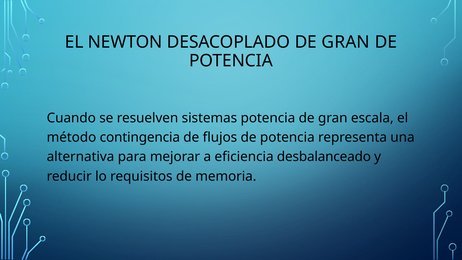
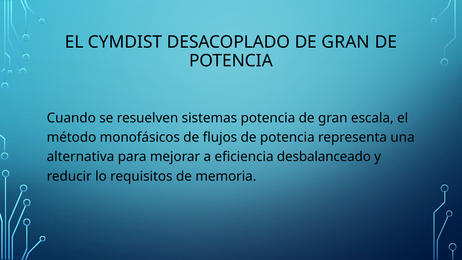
NEWTON: NEWTON -> CYMDIST (125, 42)
contingencia: contingencia -> monofásicos (140, 137)
